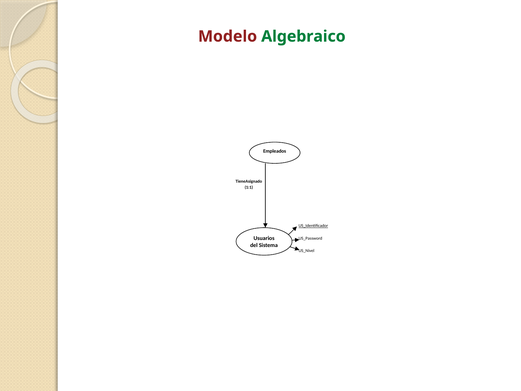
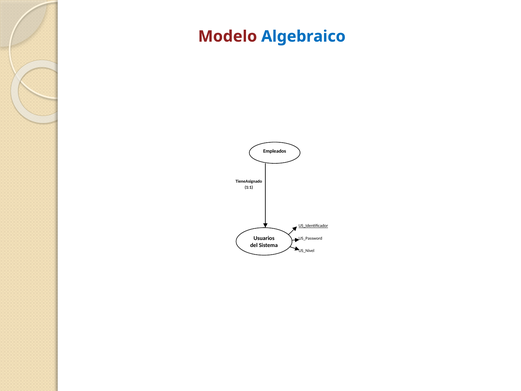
Algebraico colour: green -> blue (303, 36)
